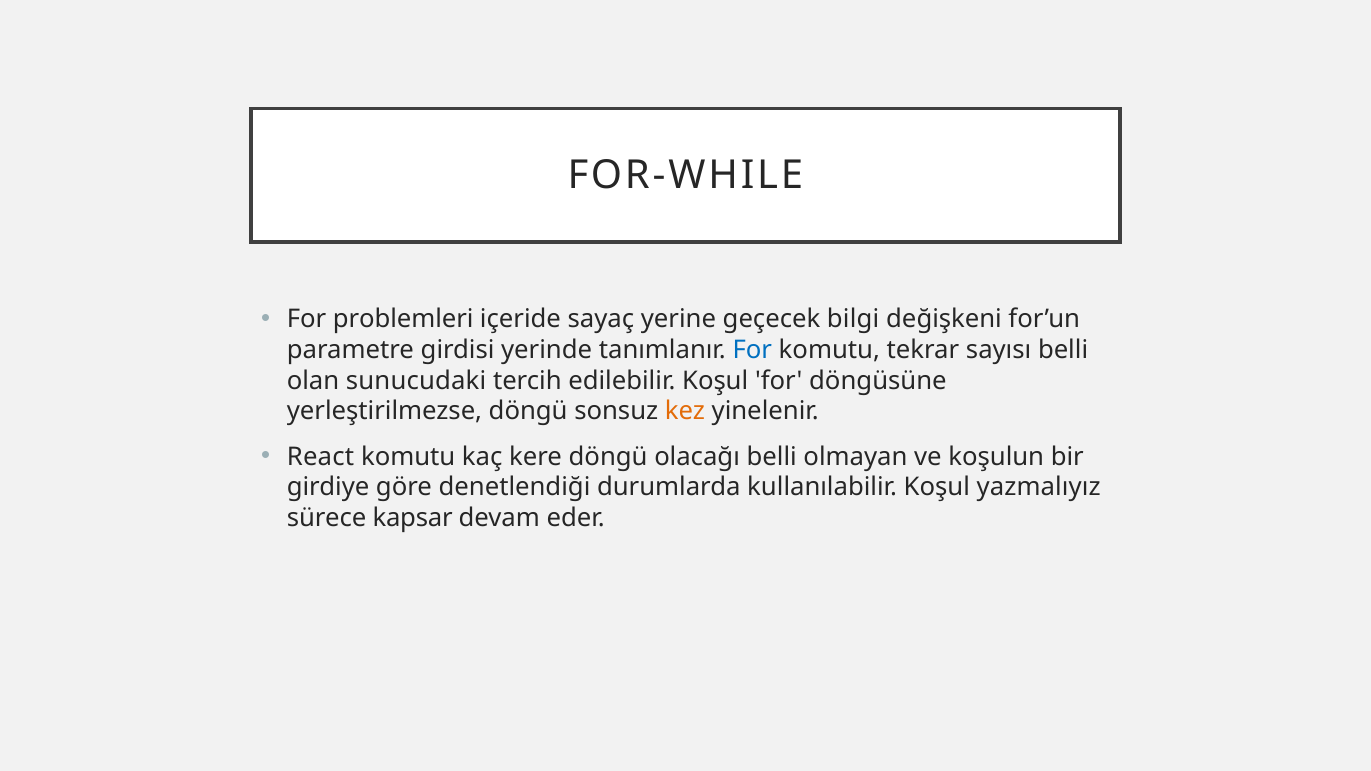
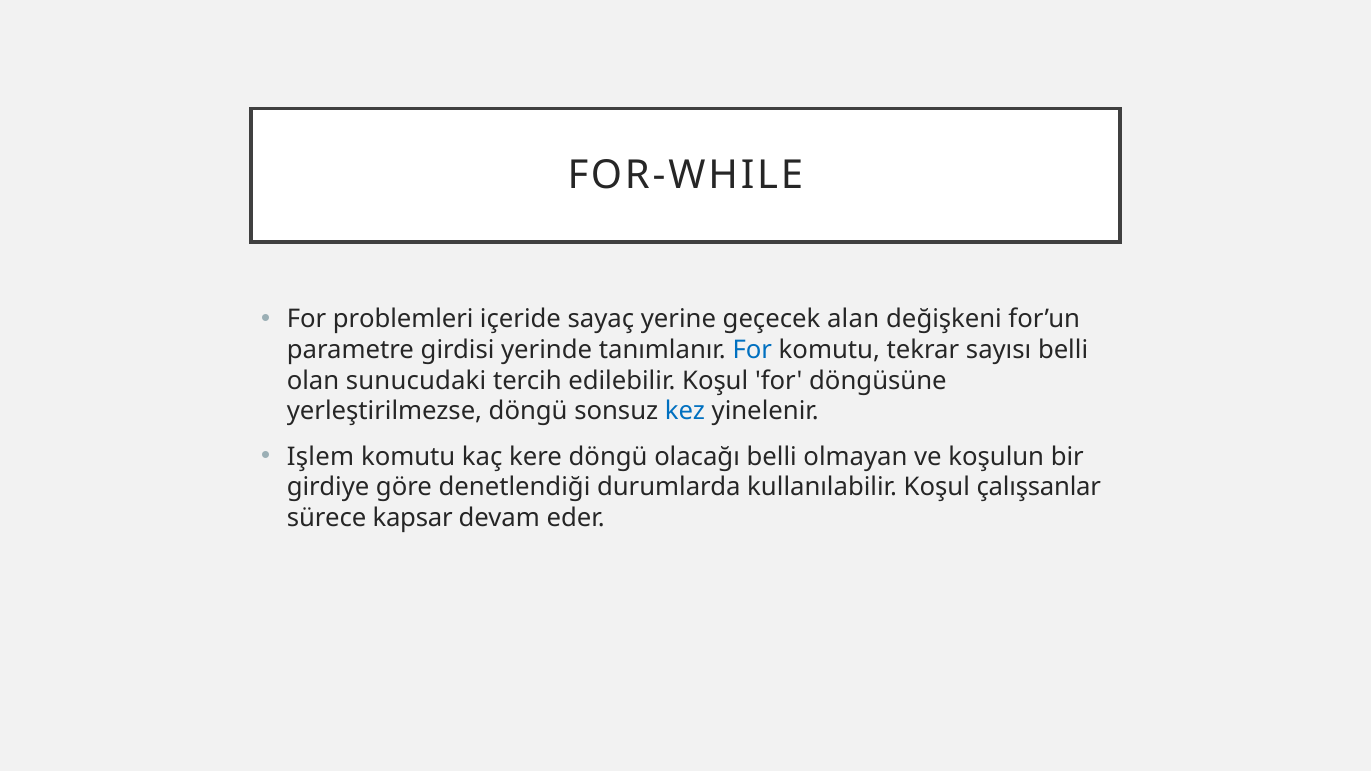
bilgi: bilgi -> alan (853, 319)
kez colour: orange -> blue (685, 412)
React: React -> Işlem (320, 457)
yazmalıyız: yazmalıyız -> çalışsanlar (1039, 488)
